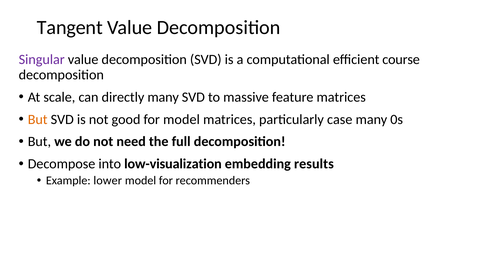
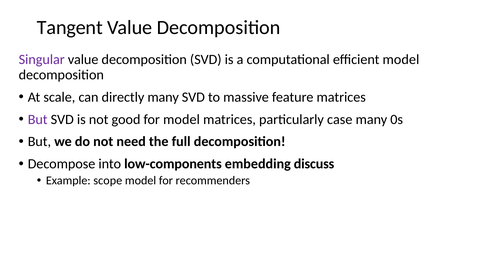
efficient course: course -> model (401, 60)
But colour: orange -> purple (38, 119)
low-visualization: low-visualization -> low-components (173, 164)
results: results -> discuss (314, 164)
lower: lower -> scope (108, 181)
